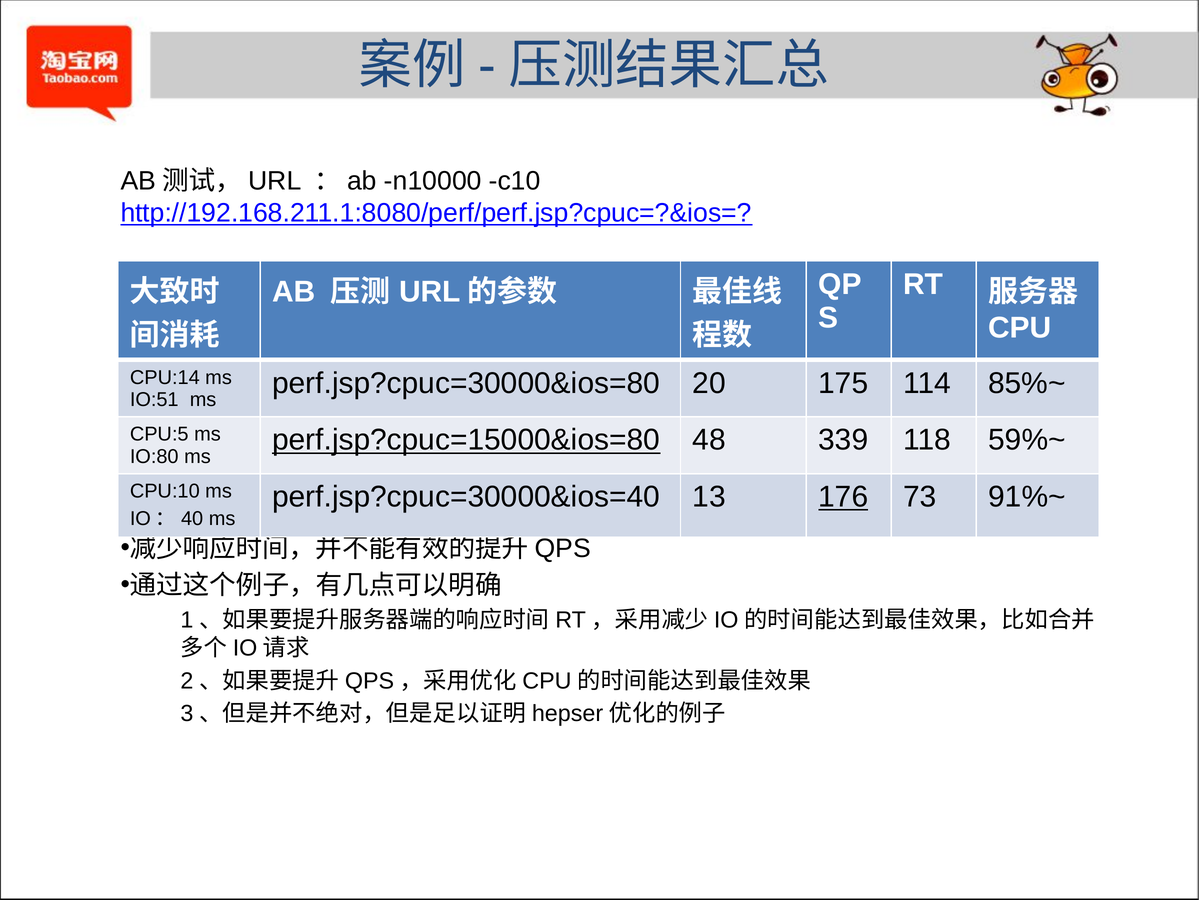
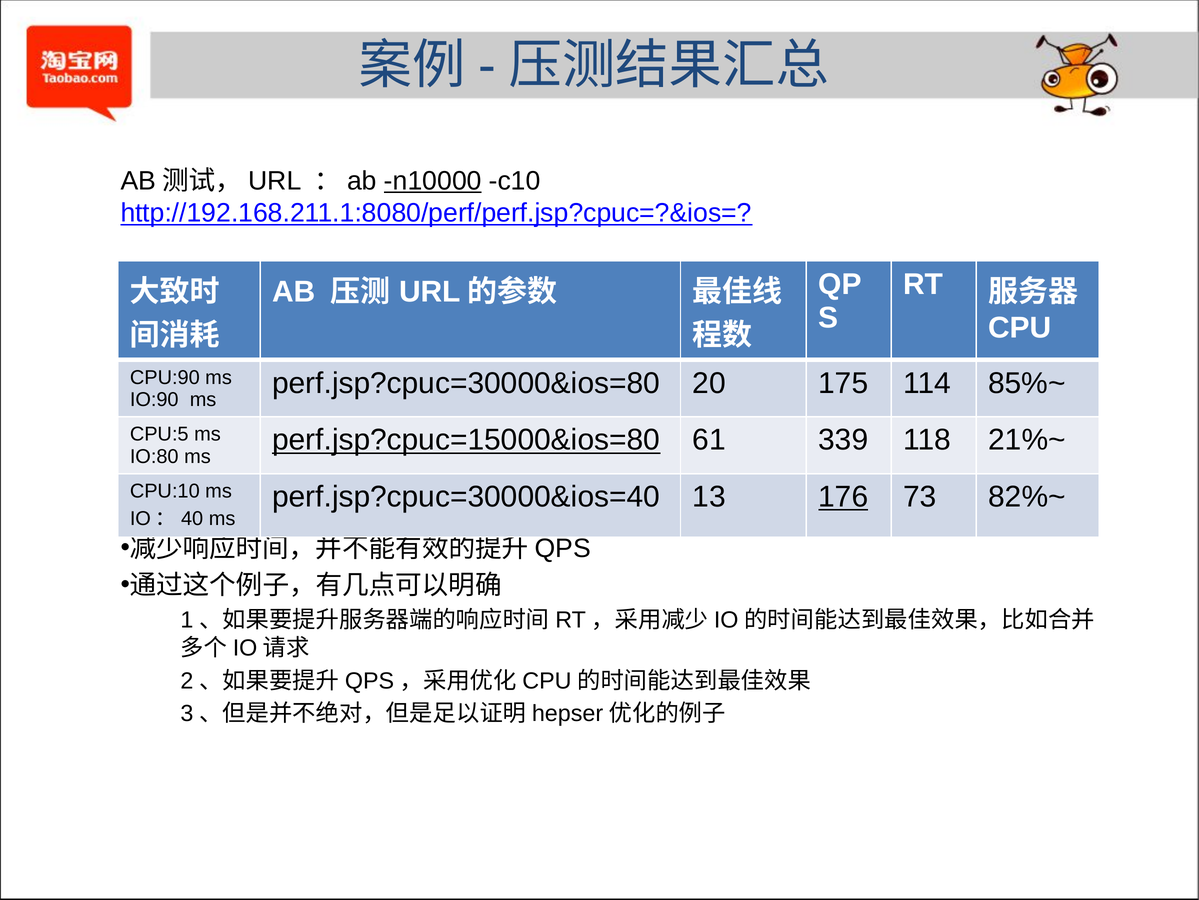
n10000 underline: none -> present (433, 181)
CPU:14: CPU:14 -> CPU:90 (165, 377)
IO:51: IO:51 -> IO:90 (154, 400)
48: 48 -> 61 (709, 440)
59%~: 59%~ -> 21%~ (1027, 440)
91%~: 91%~ -> 82%~ (1027, 496)
